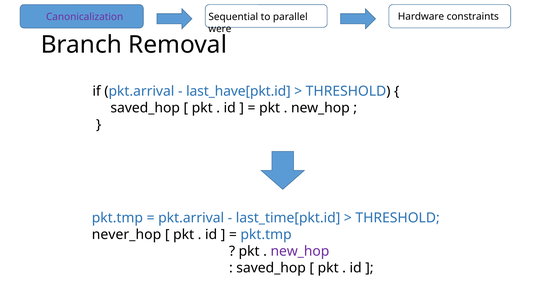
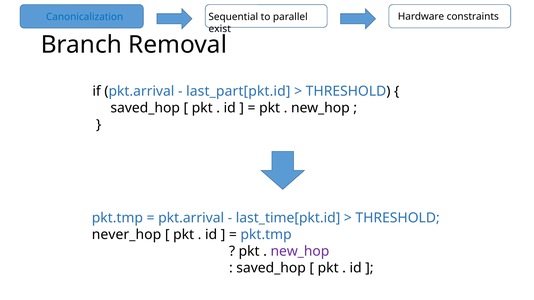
Canonicalization colour: purple -> blue (85, 17)
were: were -> exist (220, 29)
last_have[pkt.id: last_have[pkt.id -> last_part[pkt.id (238, 91)
